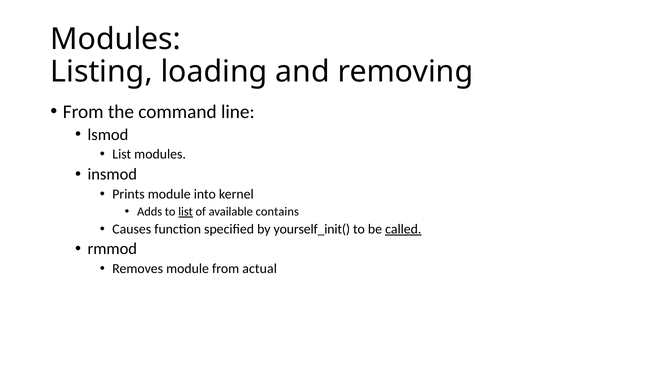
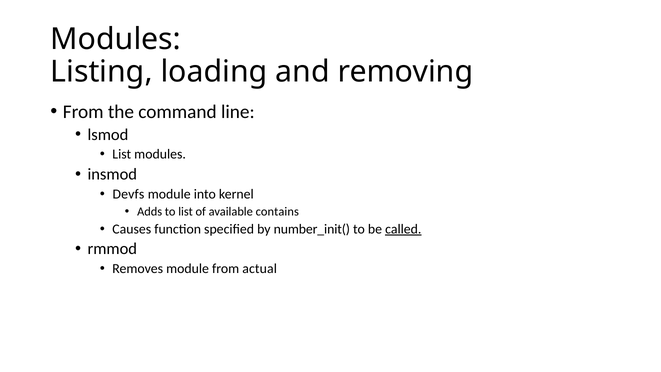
Prints: Prints -> Devfs (128, 194)
list underline: present -> none (186, 212)
yourself_init(: yourself_init( -> number_init( (312, 229)
